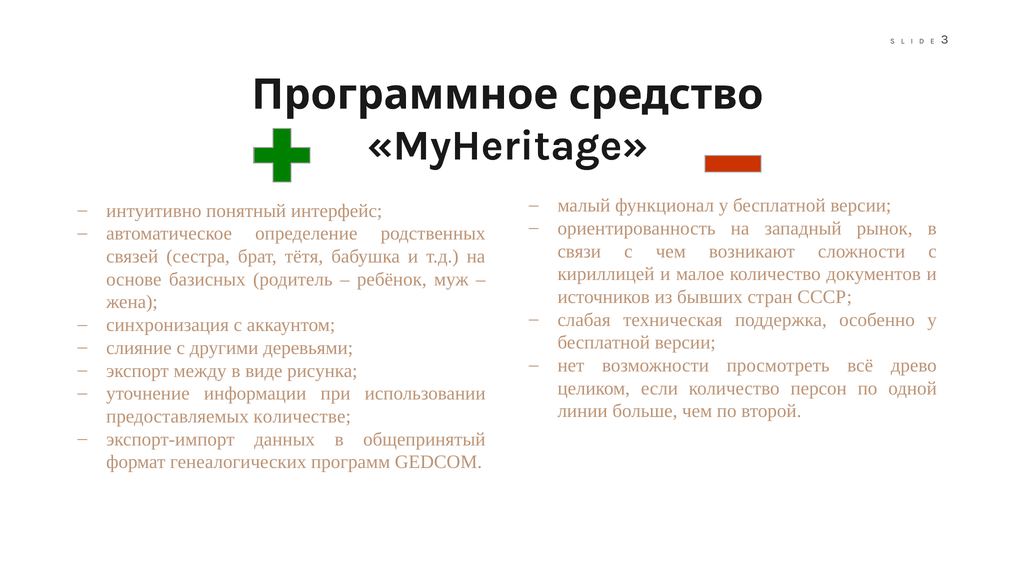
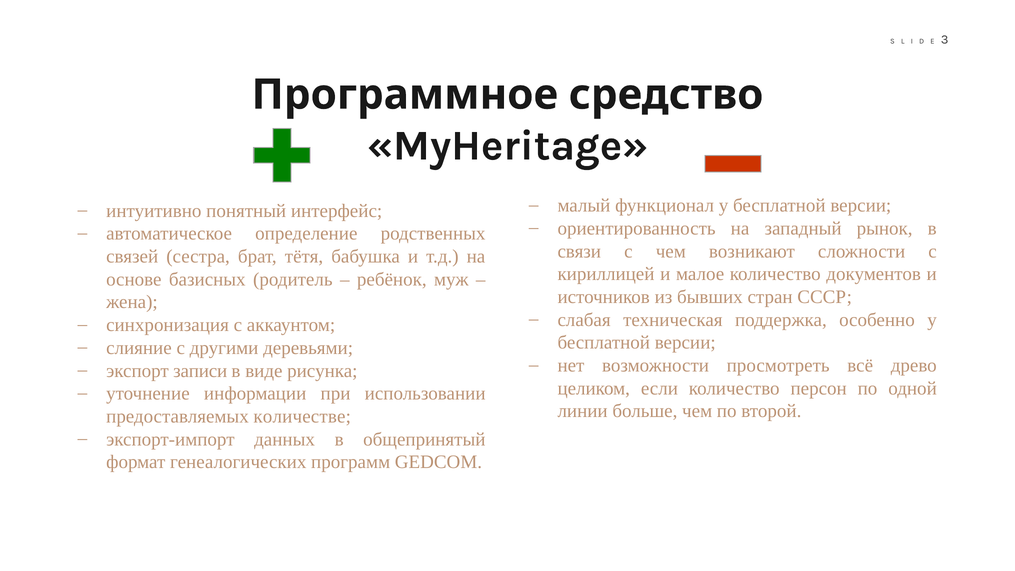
между: между -> записи (200, 371)
